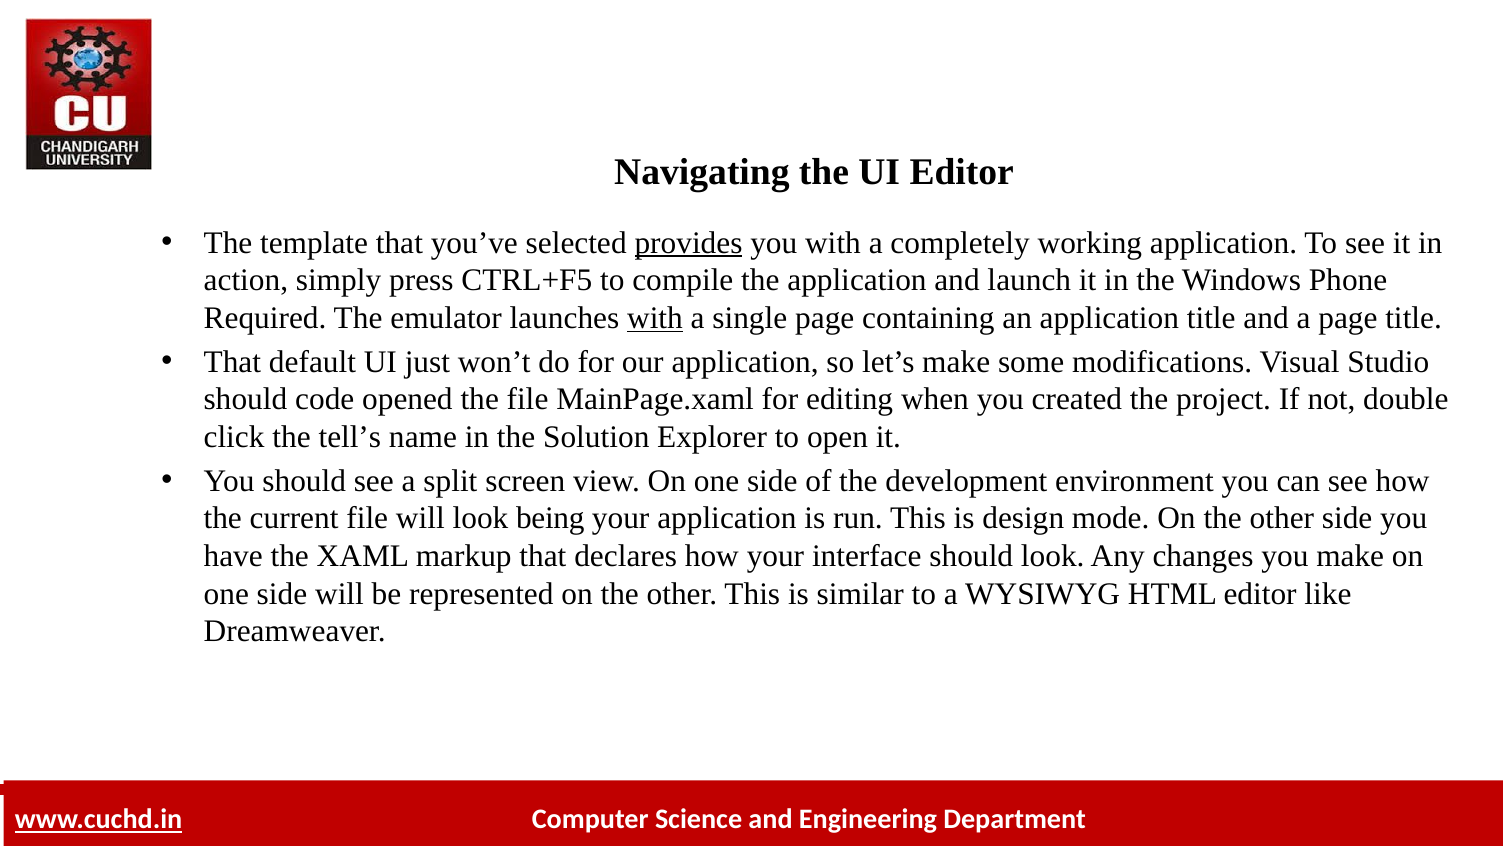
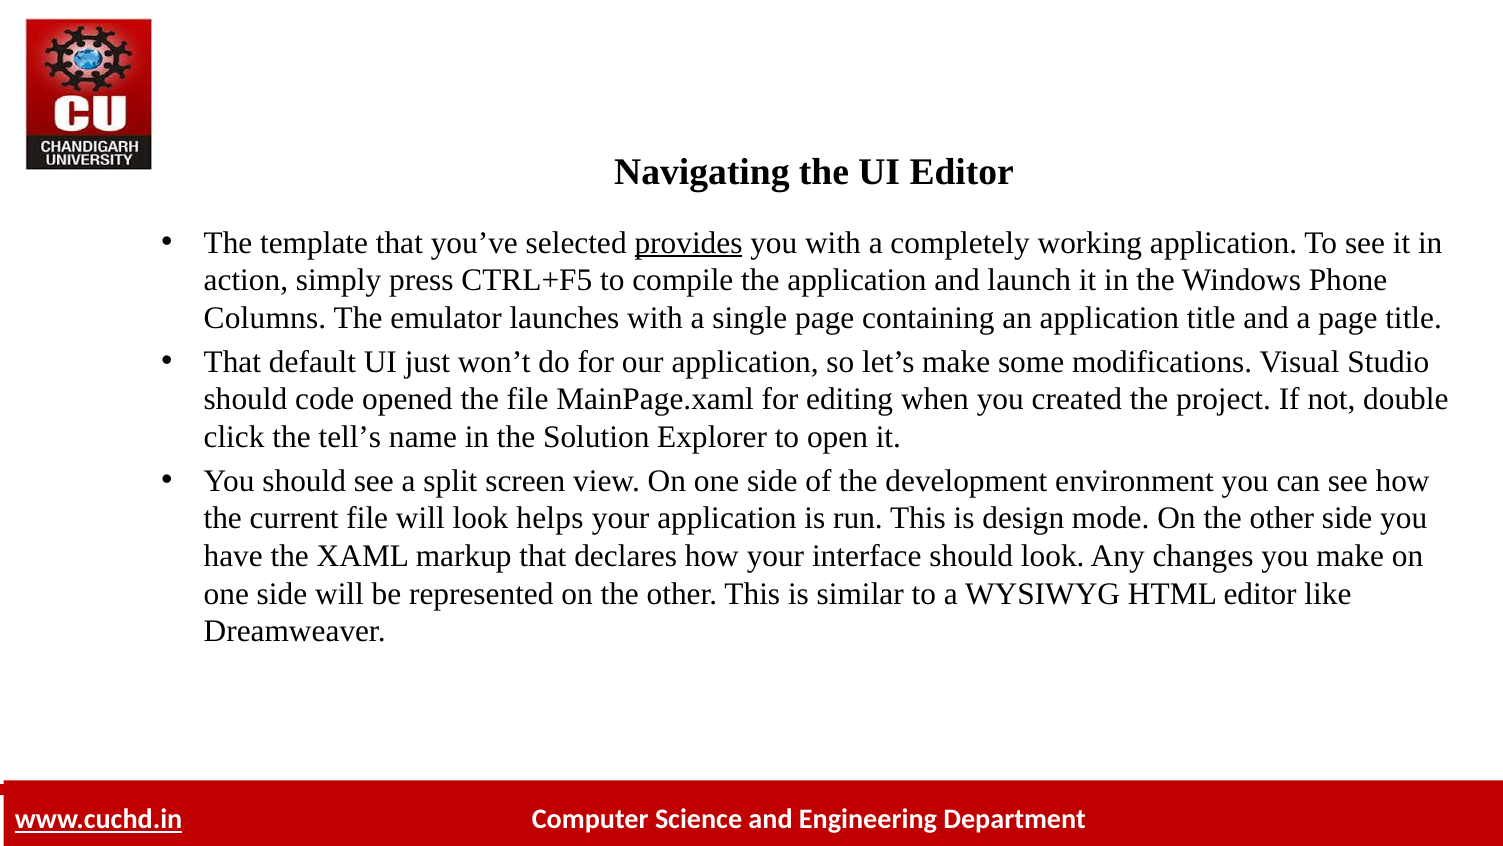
Required: Required -> Columns (265, 318)
with underline: present -> none (655, 318)
being: being -> helps (550, 518)
